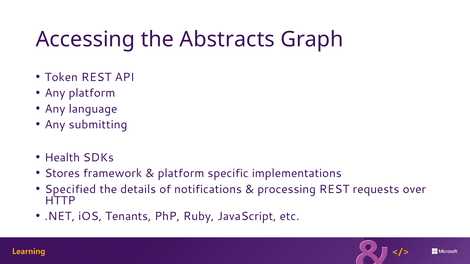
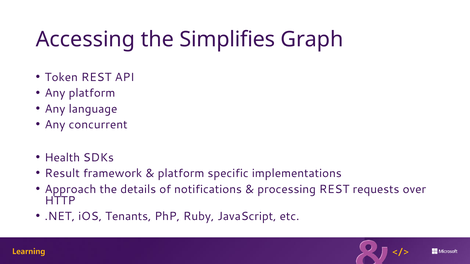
Abstracts: Abstracts -> Simplifies (227, 39)
submitting: submitting -> concurrent (98, 125)
Stores: Stores -> Result (62, 174)
Specified: Specified -> Approach (70, 189)
